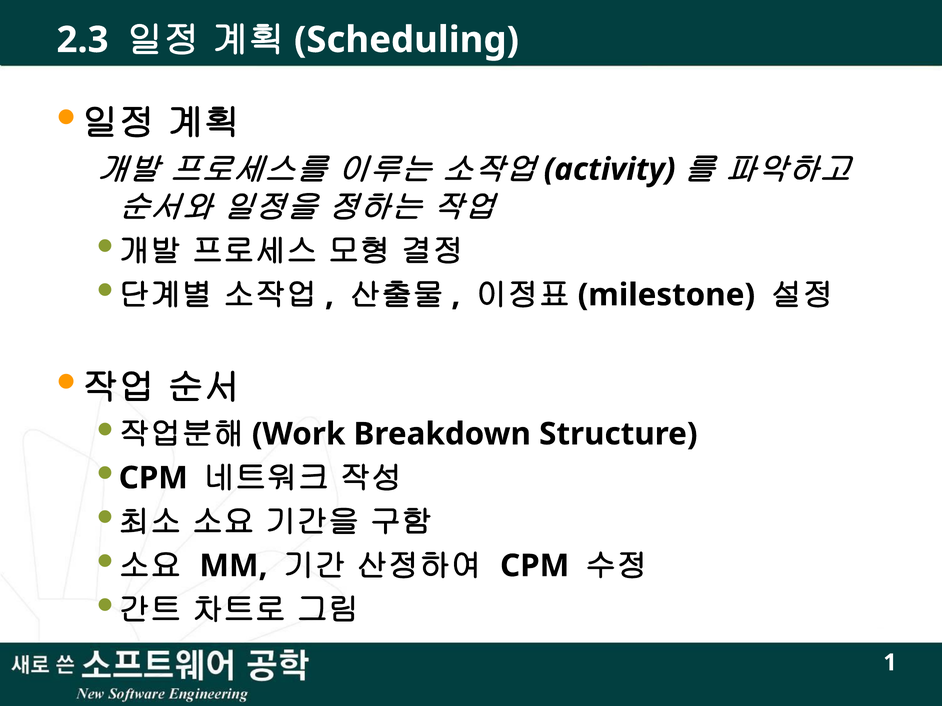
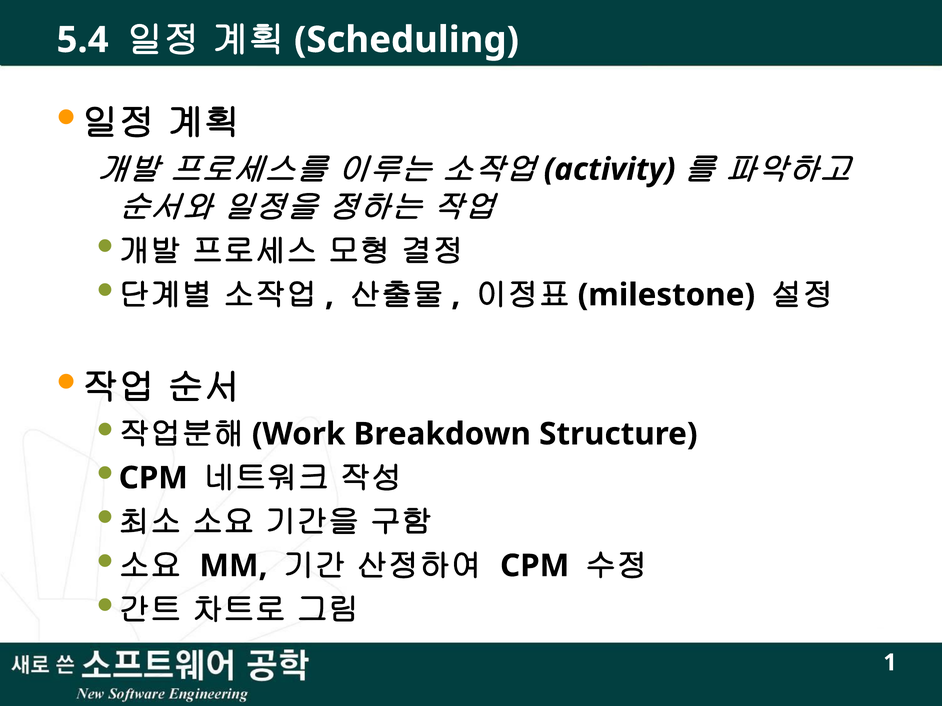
2.3: 2.3 -> 5.4 (83, 40)
